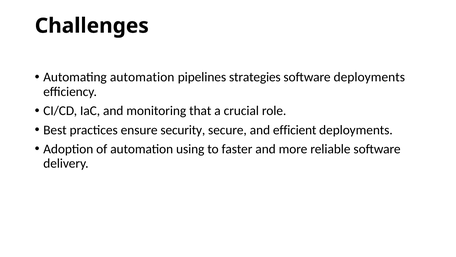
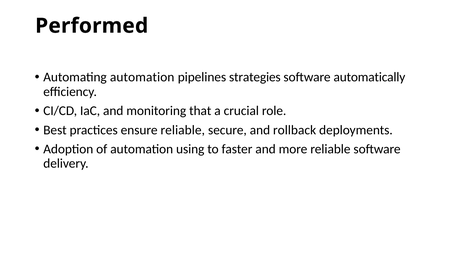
Challenges: Challenges -> Performed (92, 26)
software deployments: deployments -> automatically (369, 77)
ensure security: security -> reliable (183, 130)
efficient: efficient -> rollback (295, 130)
